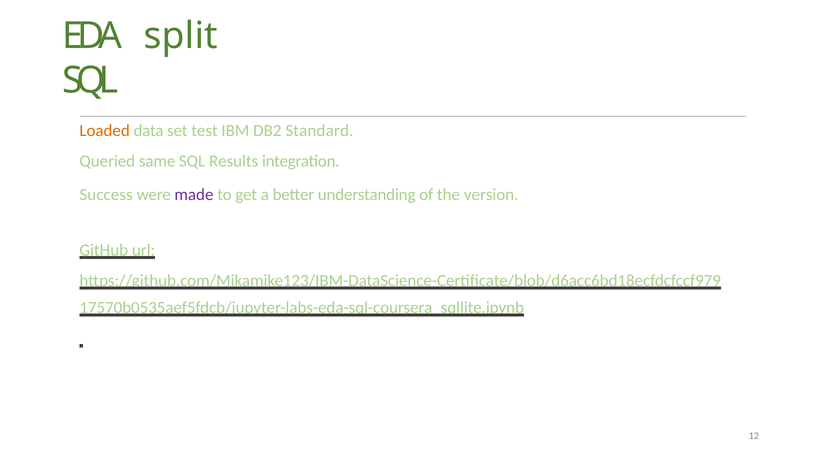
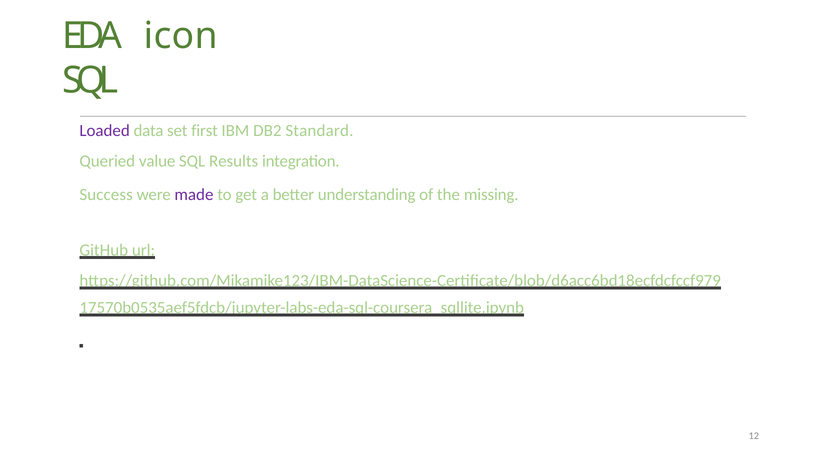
split: split -> icon (181, 36)
Loaded colour: orange -> purple (105, 131)
test: test -> first (205, 131)
same: same -> value (157, 161)
version: version -> missing (491, 195)
